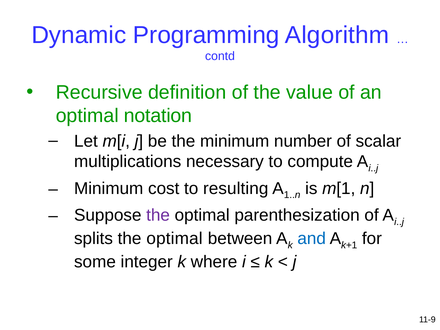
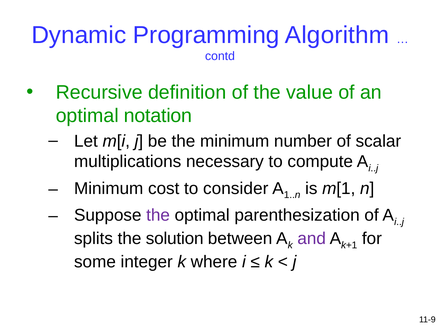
resulting: resulting -> consider (236, 188)
splits the optimal: optimal -> solution (175, 239)
and colour: blue -> purple (312, 239)
